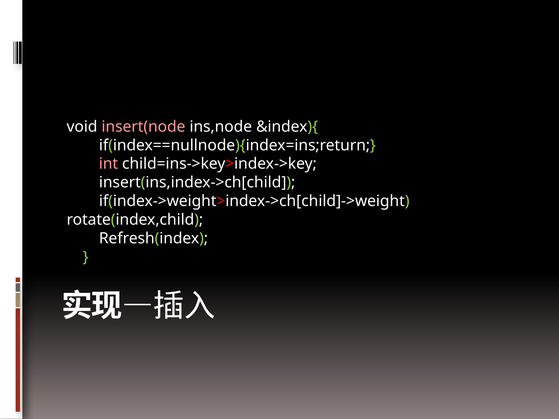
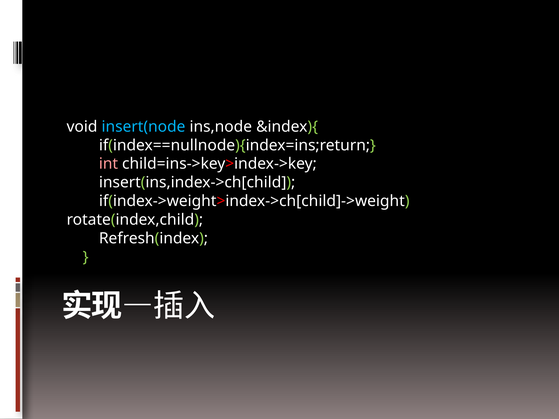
insert(node colour: pink -> light blue (143, 127)
